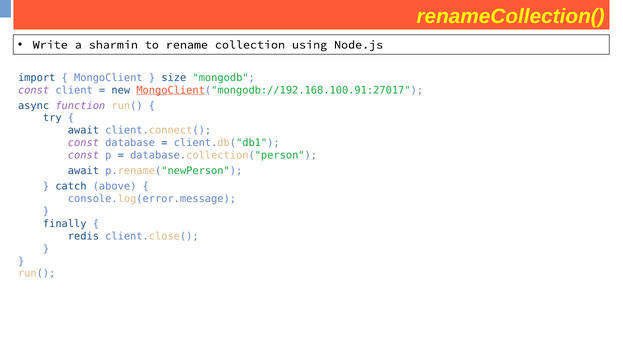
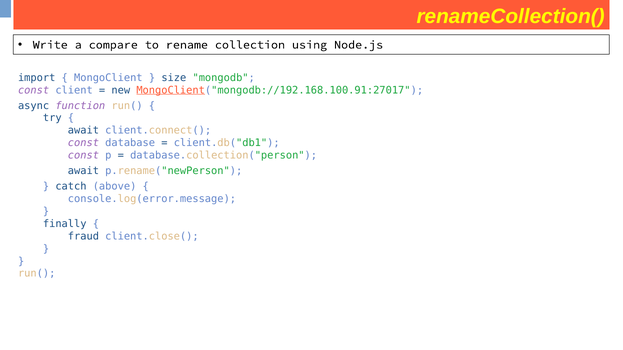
sharmin: sharmin -> compare (113, 45)
redis: redis -> fraud (83, 237)
